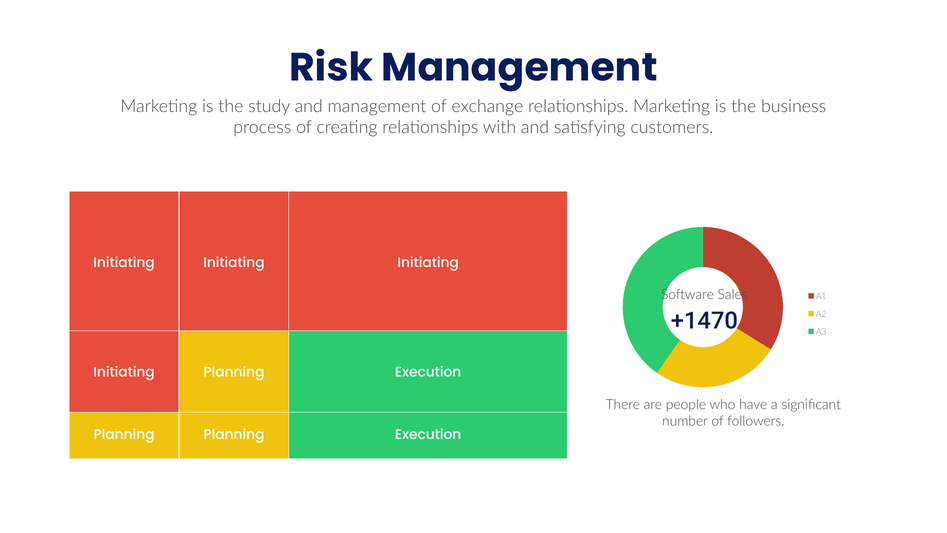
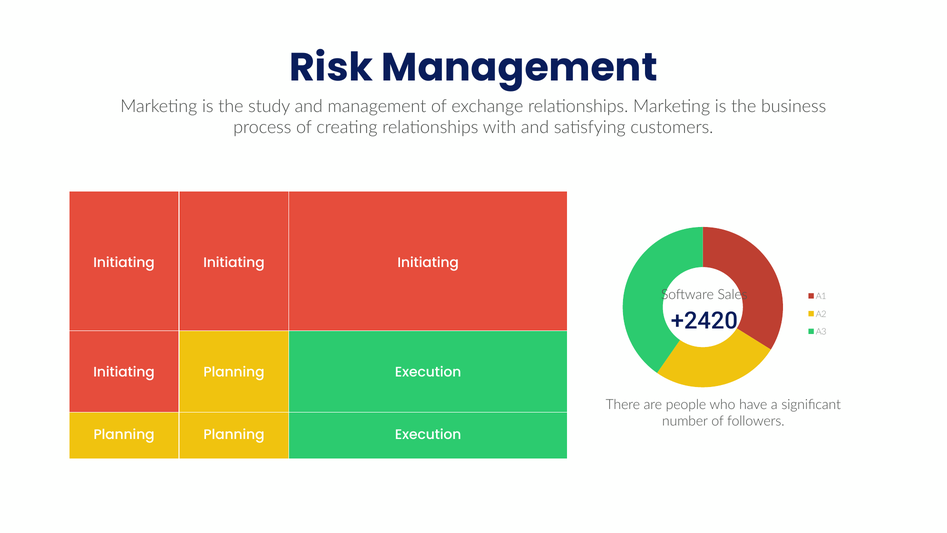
+1470: +1470 -> +2420 (704, 321)
